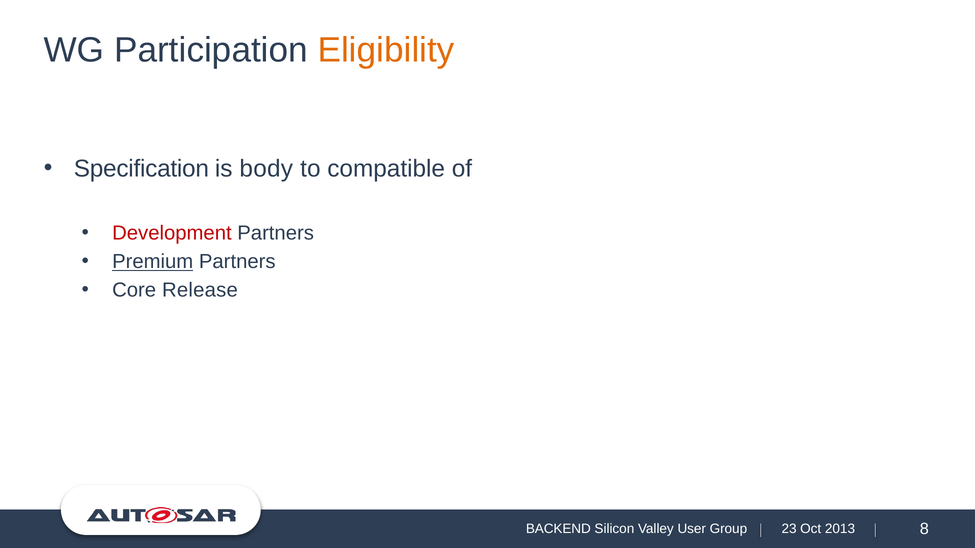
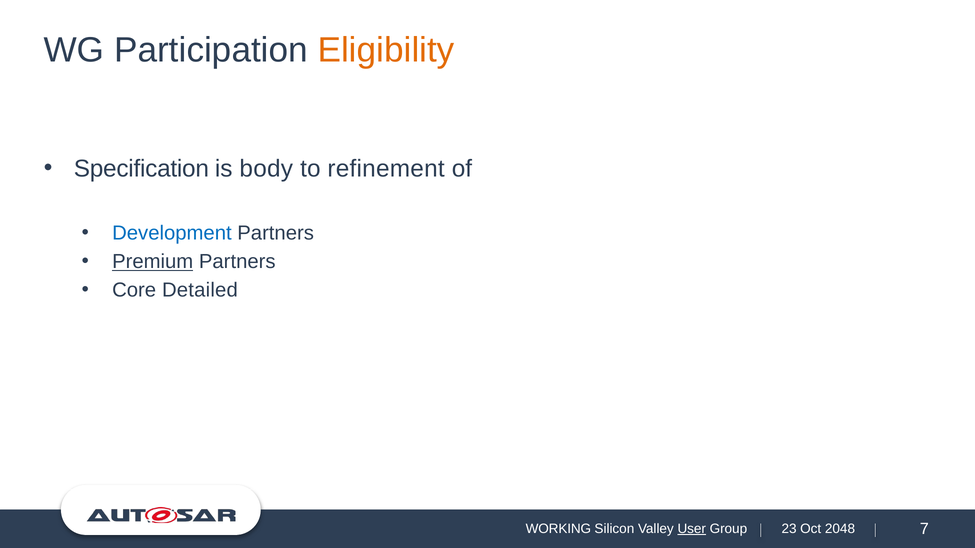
compatible: compatible -> refinement (386, 169)
Development colour: red -> blue (172, 233)
Release: Release -> Detailed (200, 290)
BACKEND: BACKEND -> WORKING (558, 529)
User underline: none -> present (692, 529)
2013: 2013 -> 2048 (840, 529)
8: 8 -> 7 (924, 529)
